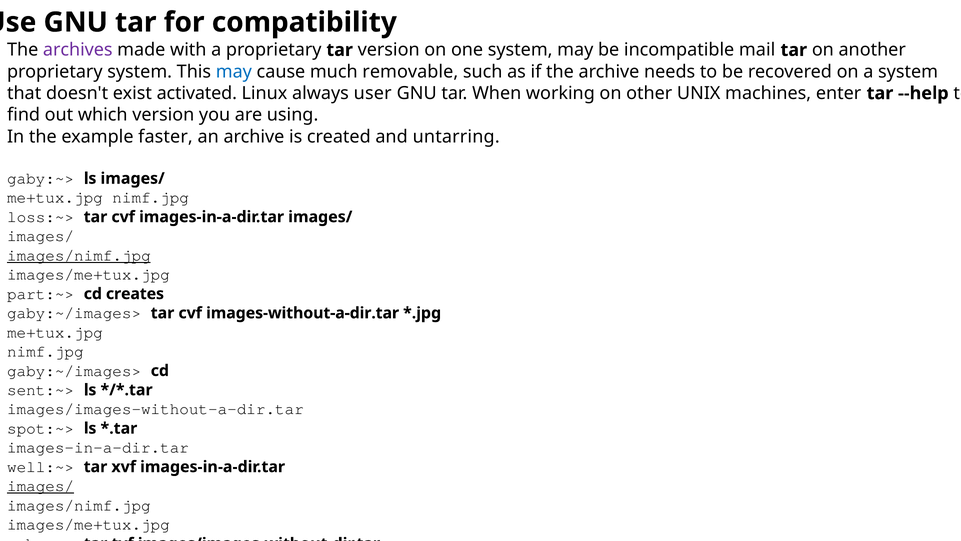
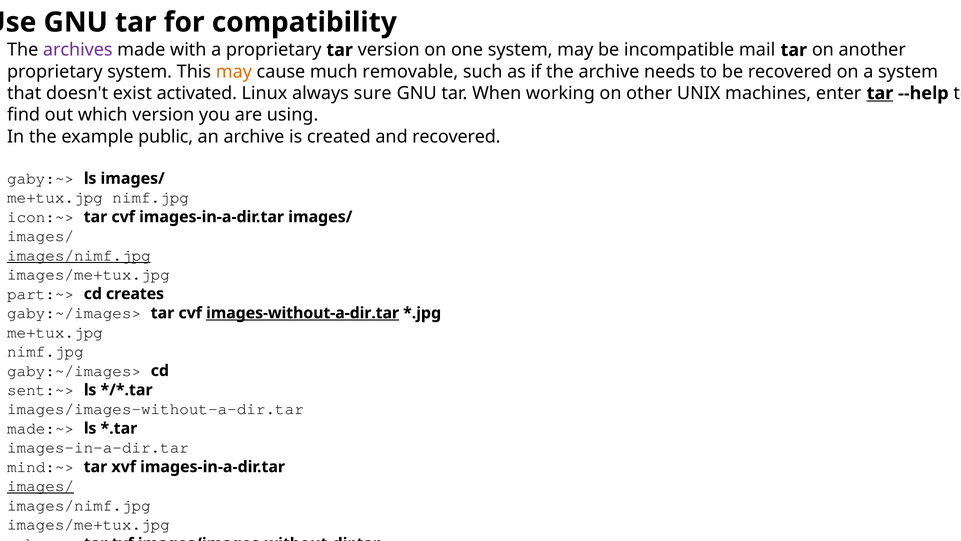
may colour: blue -> orange (234, 72)
user: user -> sure (373, 93)
tar underline: none -> present (880, 93)
faster: faster -> public (166, 136)
and untarring: untarring -> recovered (456, 136)
loss:~>: loss:~> -> icon:~> (41, 217)
images-without-a-dir.tar underline: none -> present (303, 313)
spot:~>: spot:~> -> made:~> (41, 428)
well:~>: well:~> -> mind:~> (41, 466)
